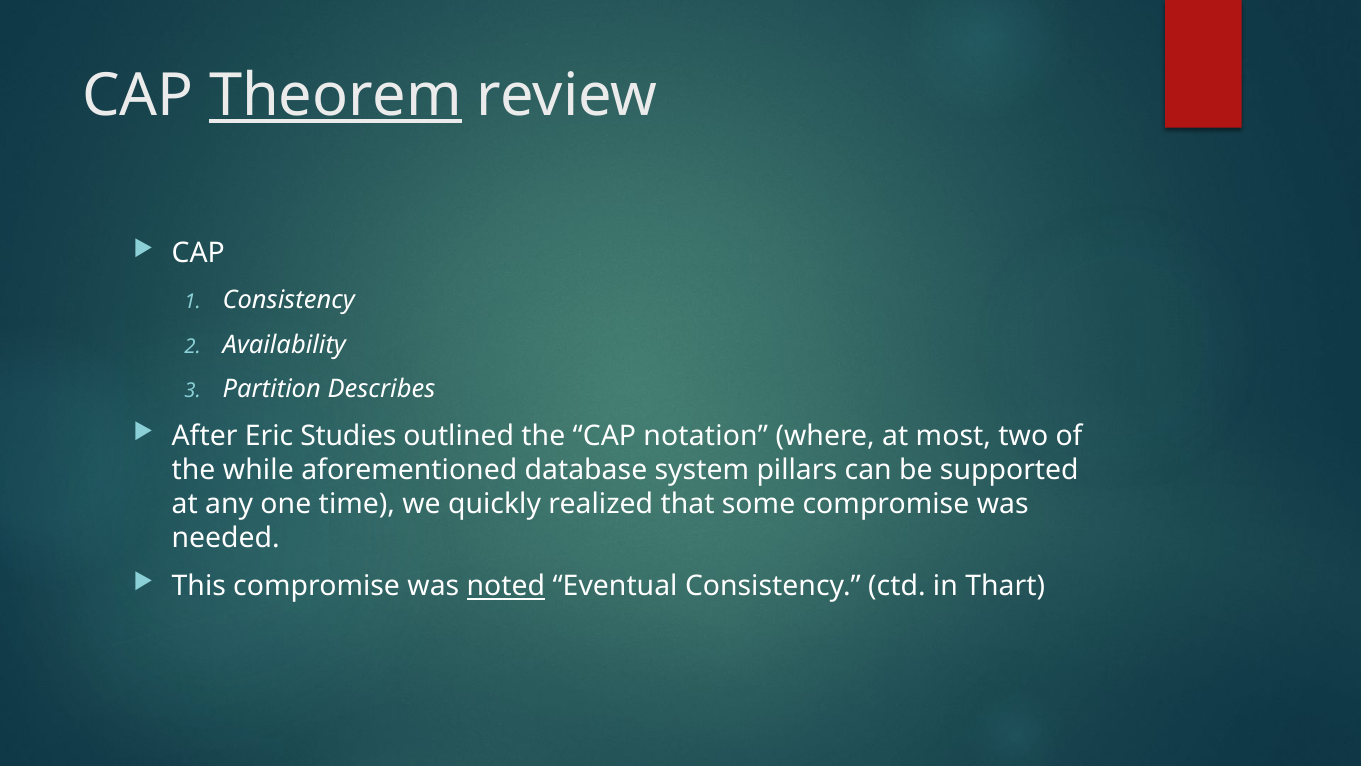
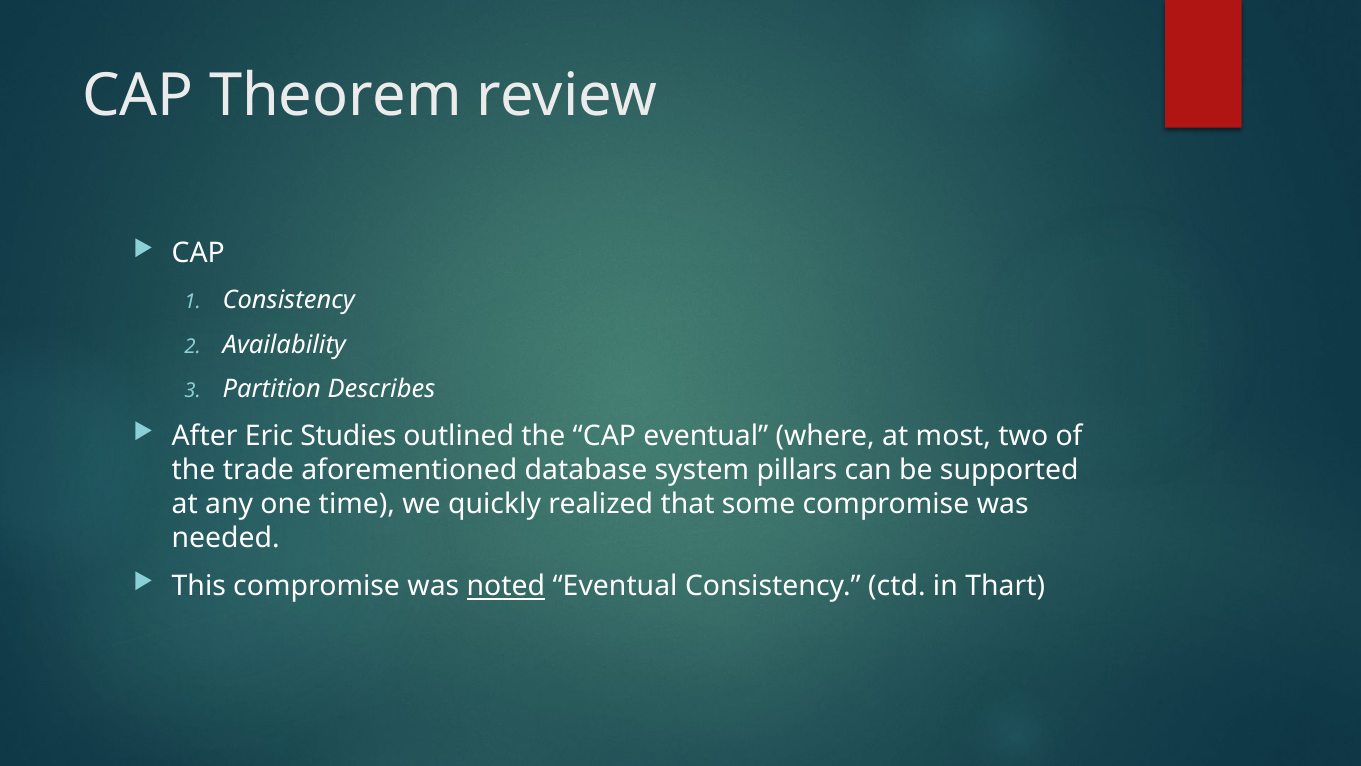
Theorem underline: present -> none (336, 96)
CAP notation: notation -> eventual (706, 436)
while: while -> trade (258, 470)
